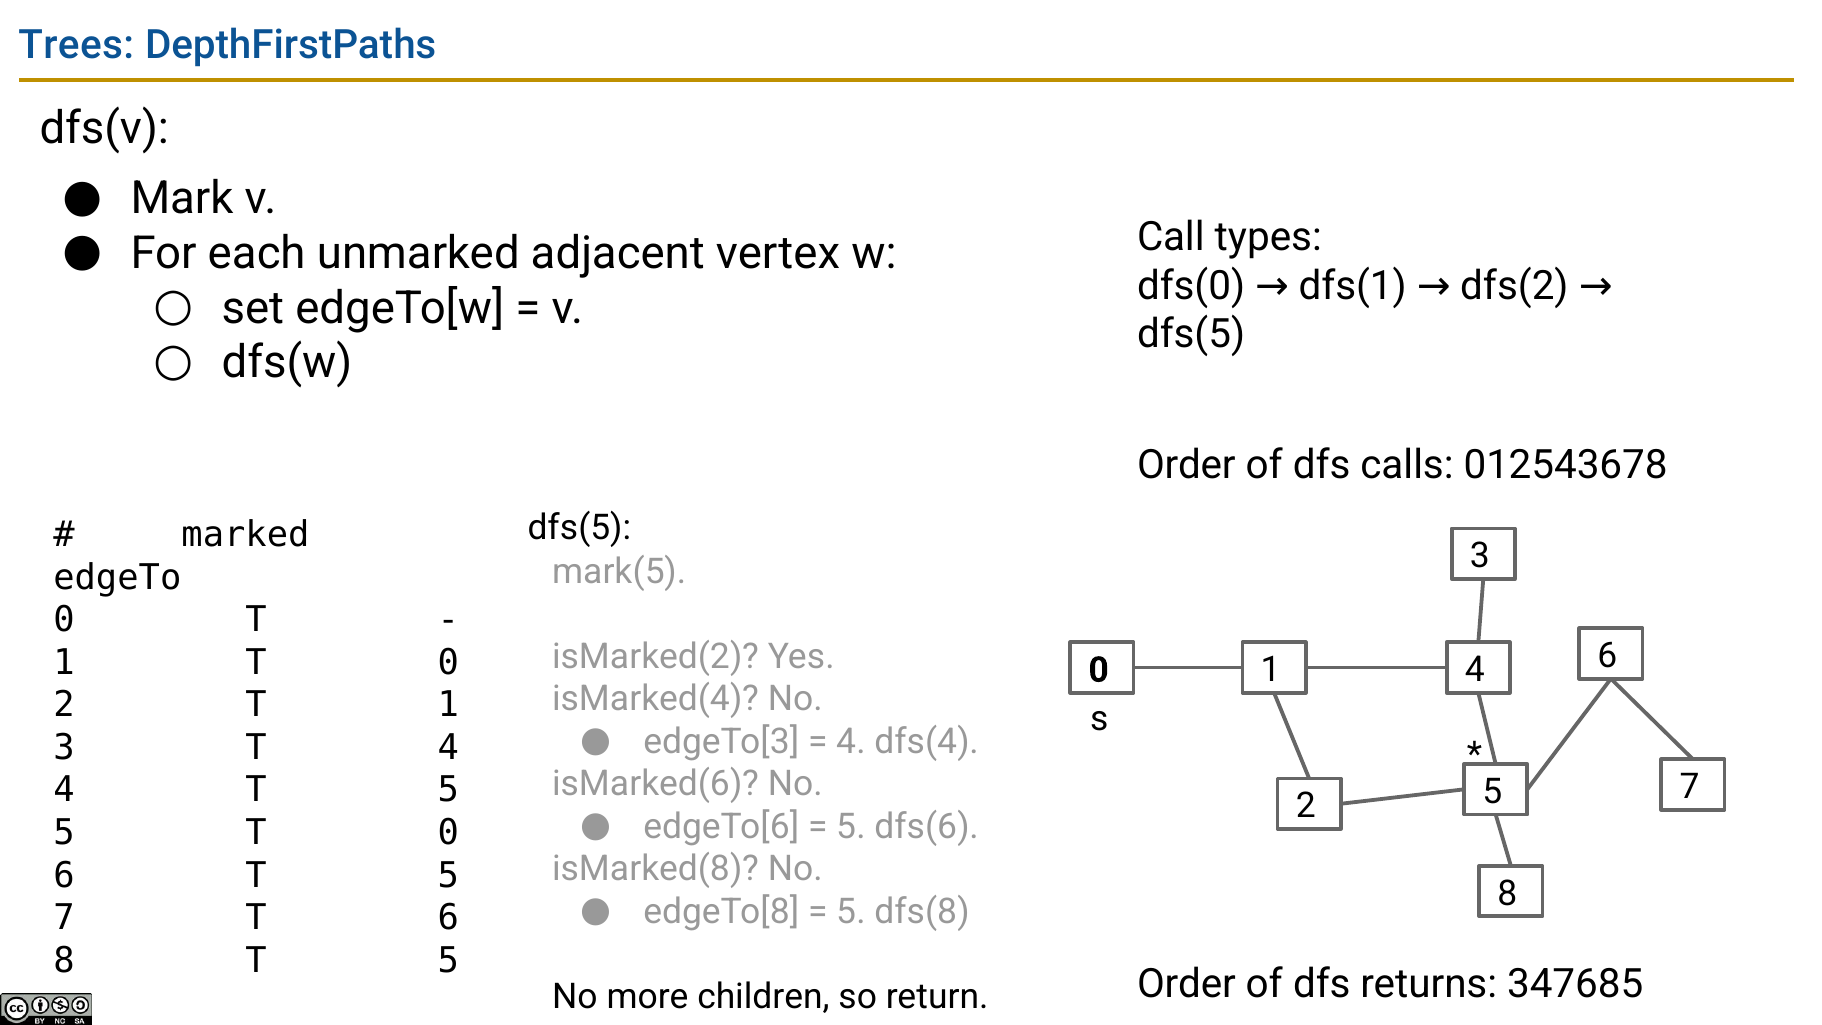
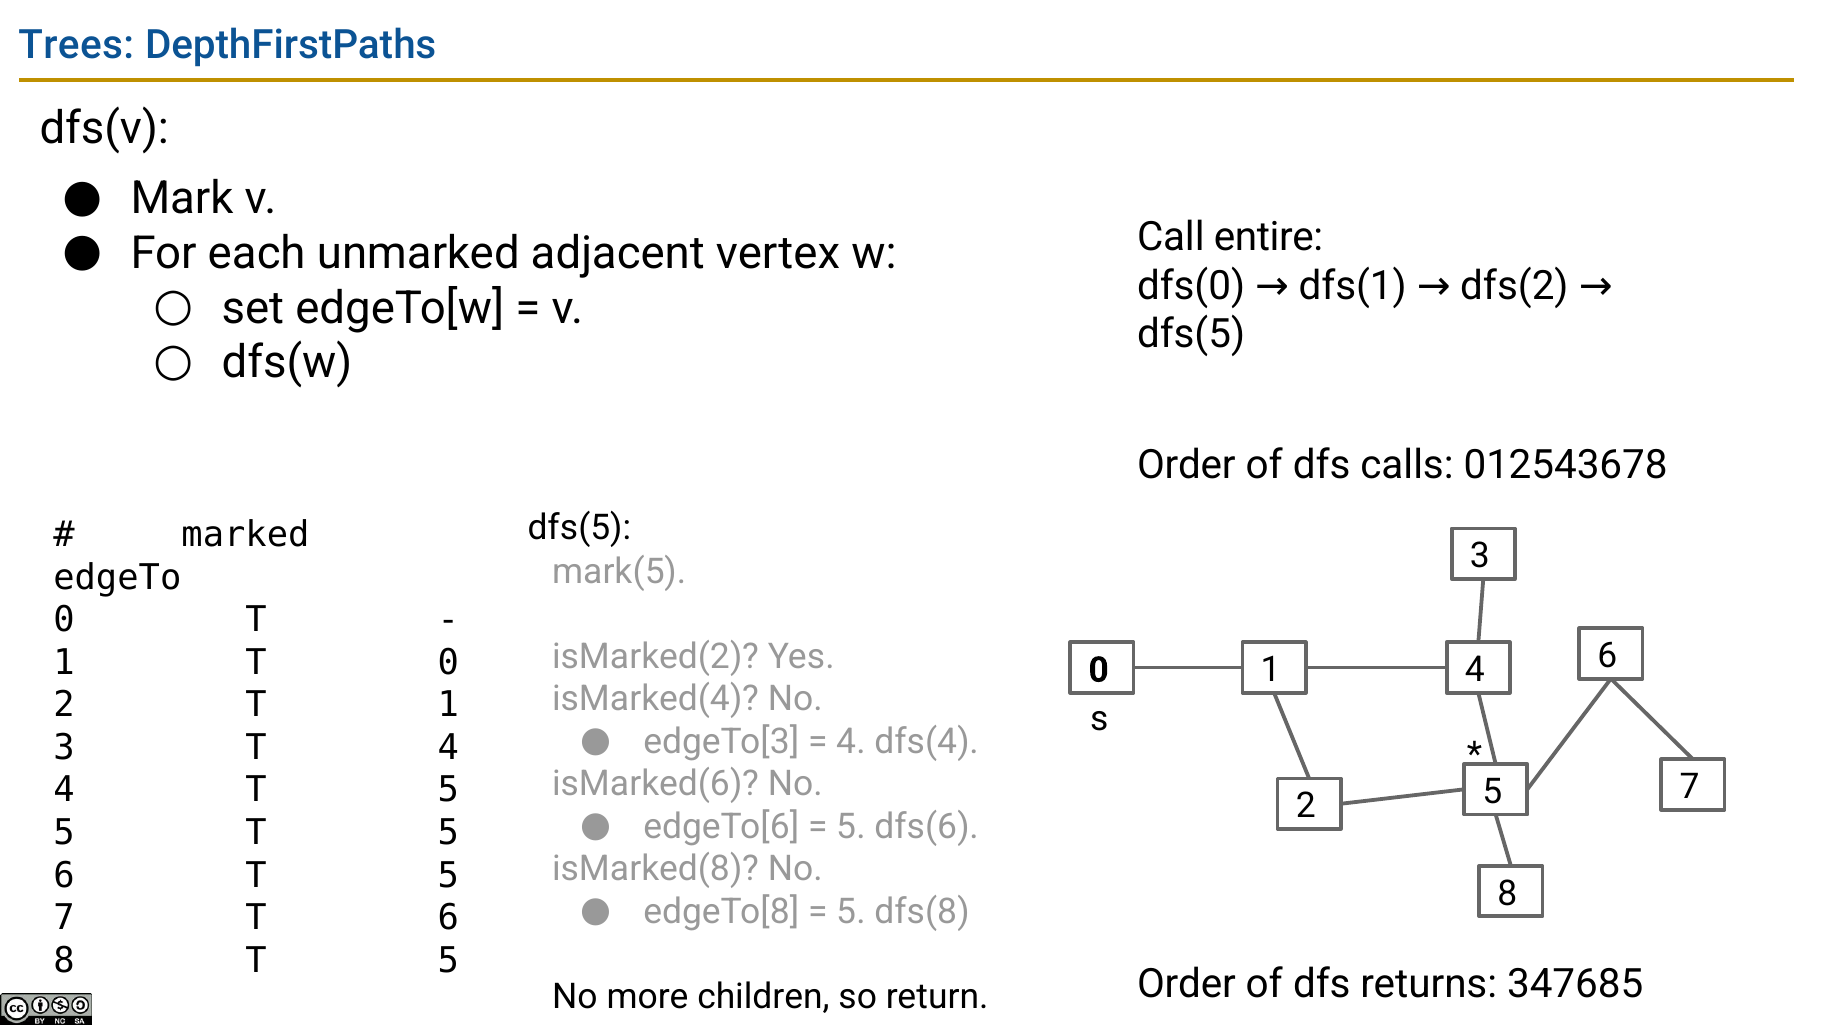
types: types -> entire (1269, 237)
5 T 0: 0 -> 5 (448, 833)
